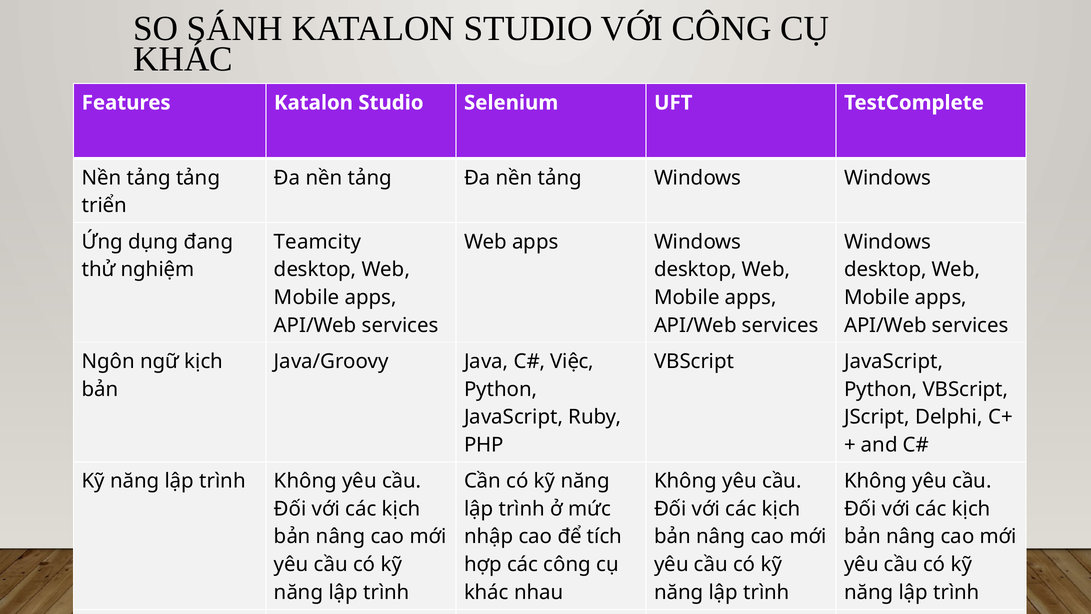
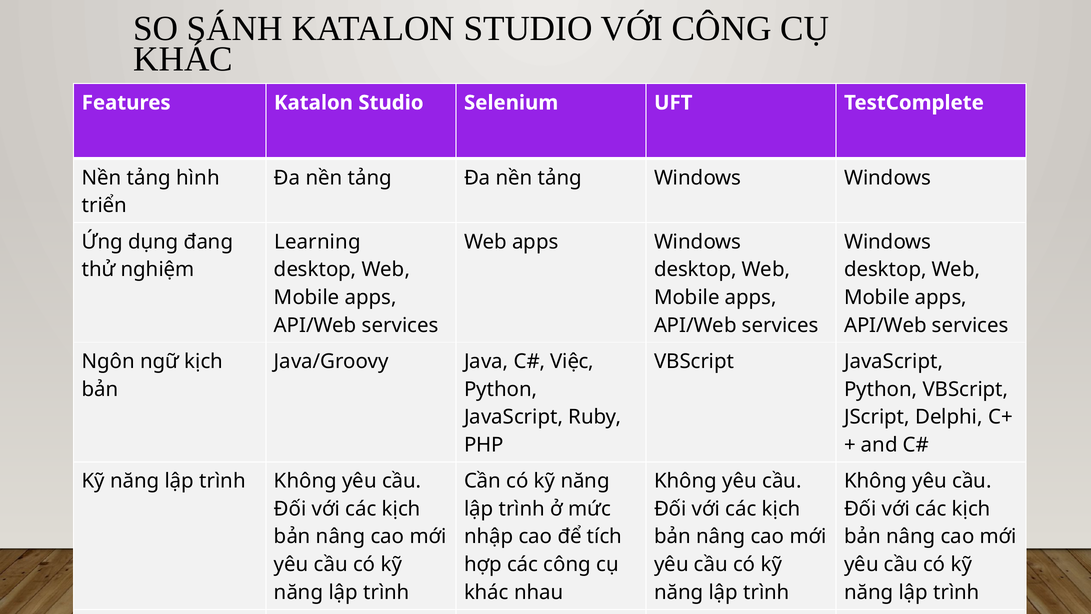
tảng tảng: tảng -> hình (198, 178)
Teamcity: Teamcity -> Learning (317, 242)
